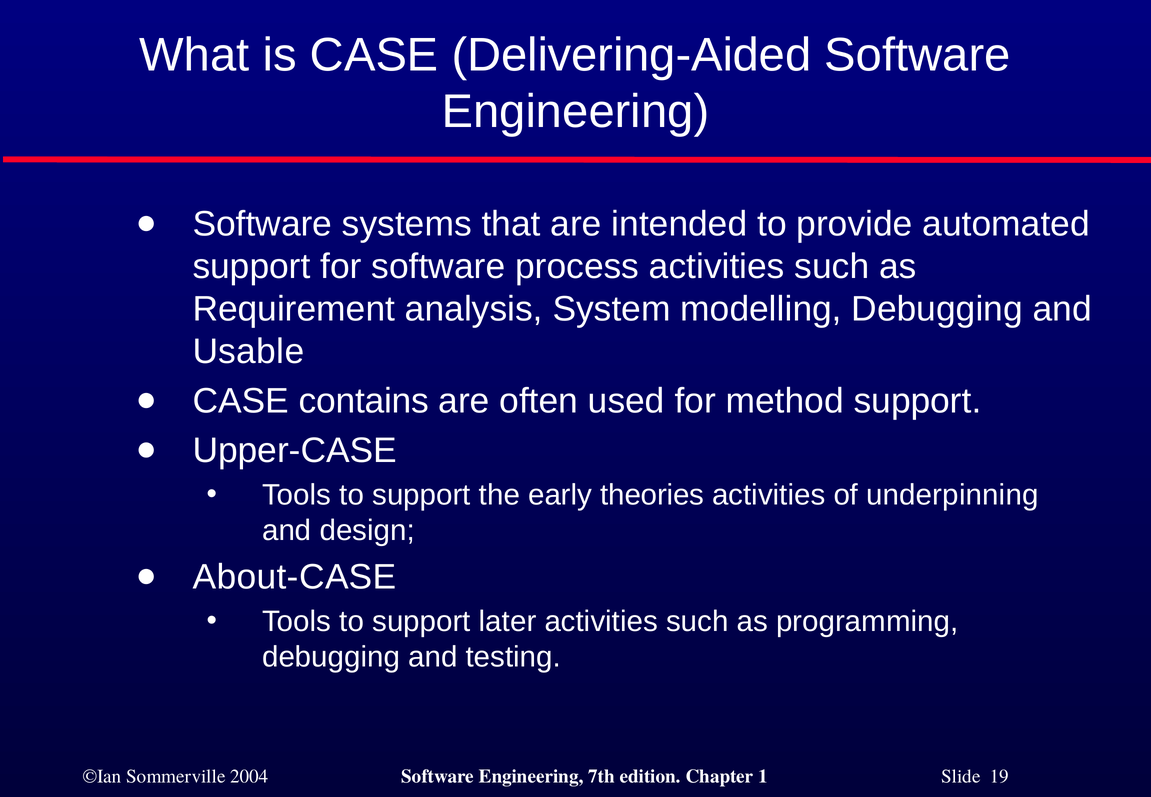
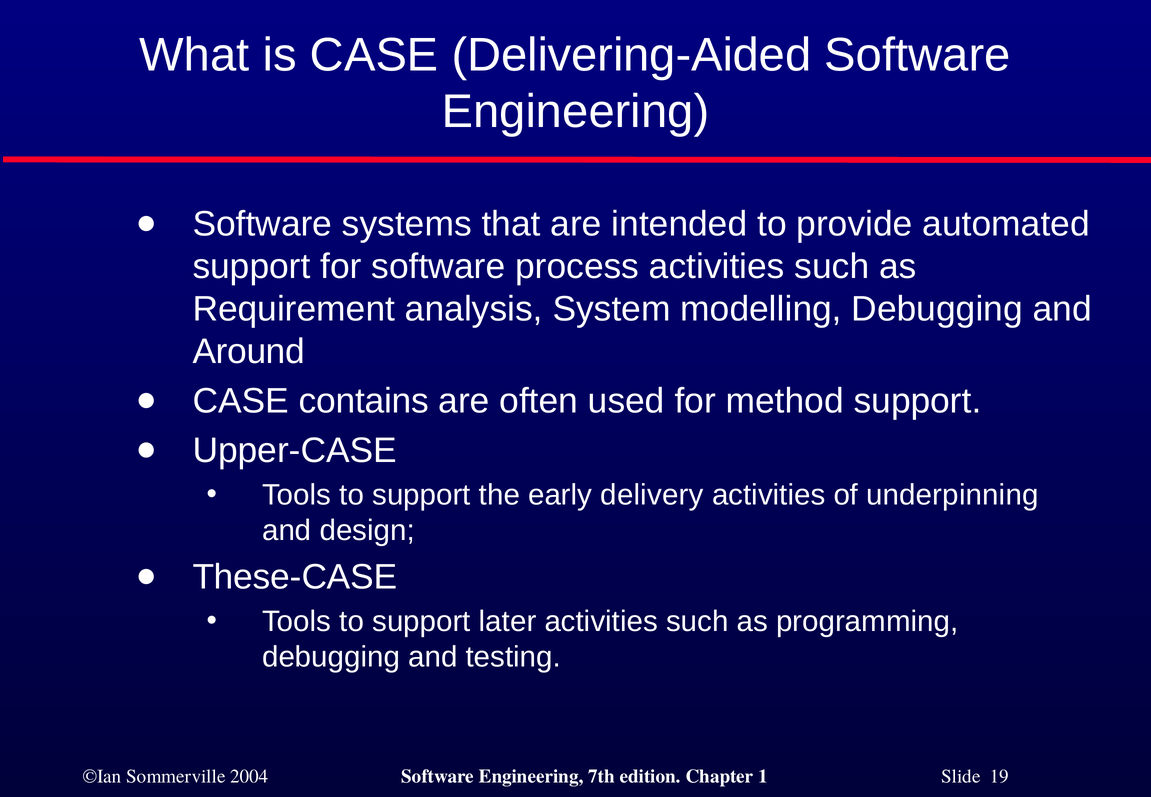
Usable: Usable -> Around (249, 351)
theories: theories -> delivery (652, 495)
About-CASE: About-CASE -> These-CASE (295, 577)
